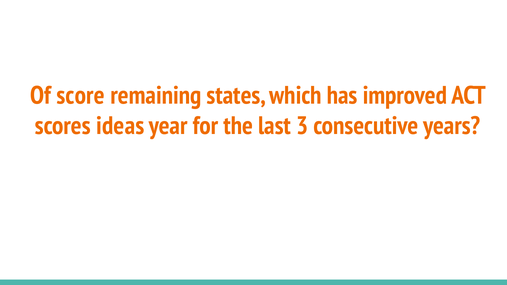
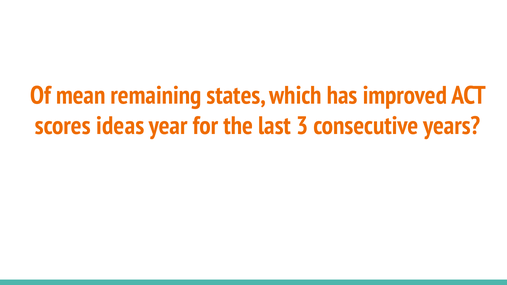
score: score -> mean (81, 96)
